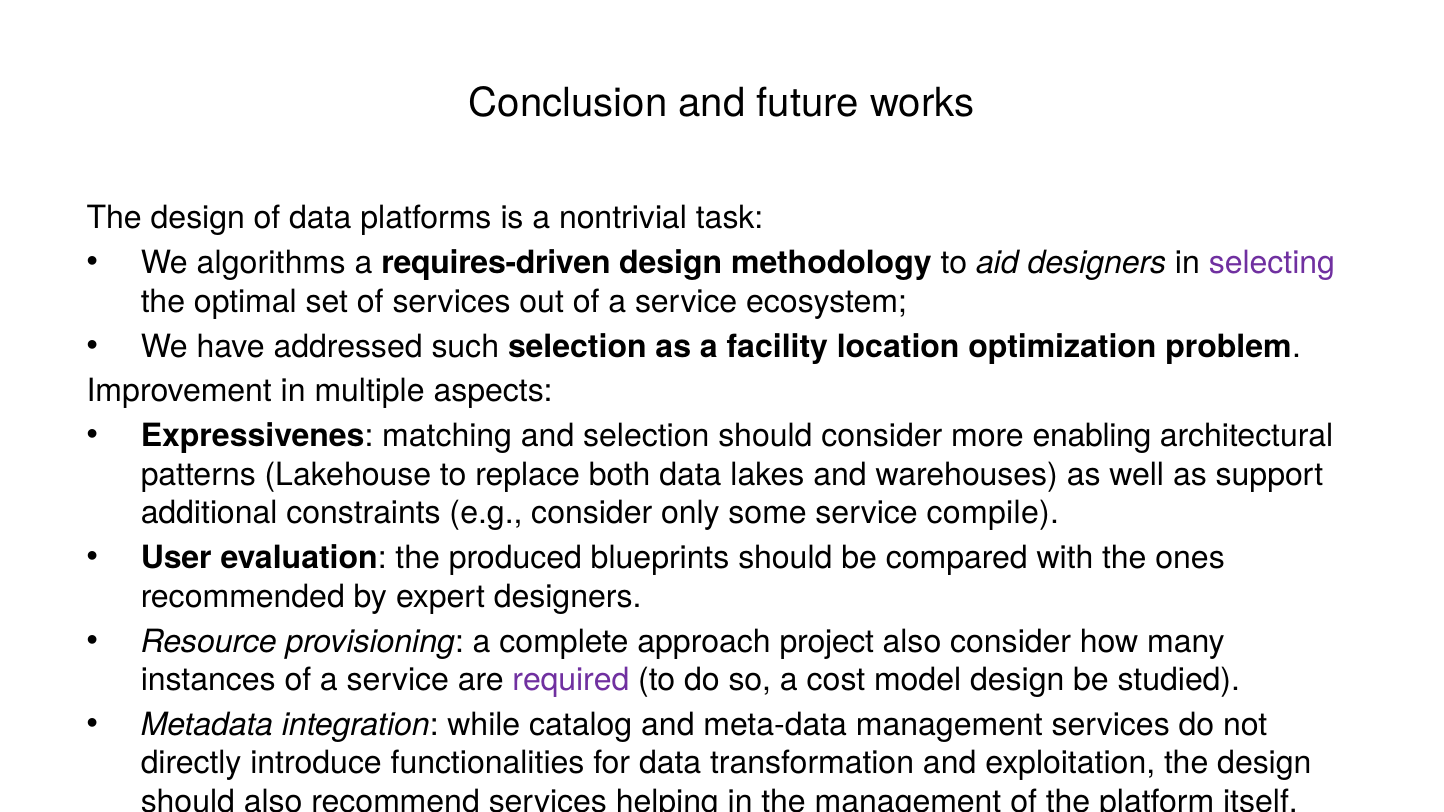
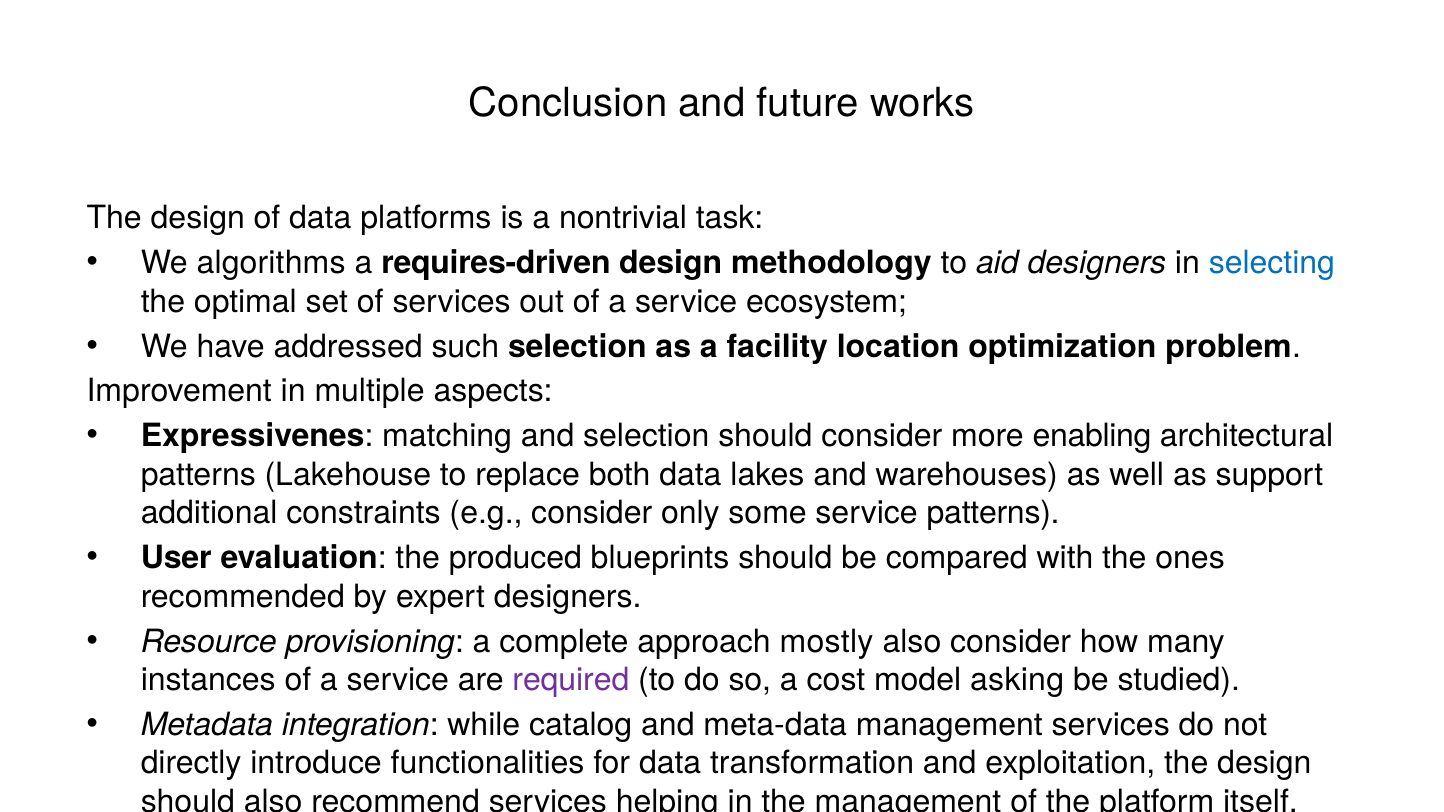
selecting colour: purple -> blue (1272, 263)
service compile: compile -> patterns (993, 513)
project: project -> mostly (827, 642)
model design: design -> asking (1017, 680)
